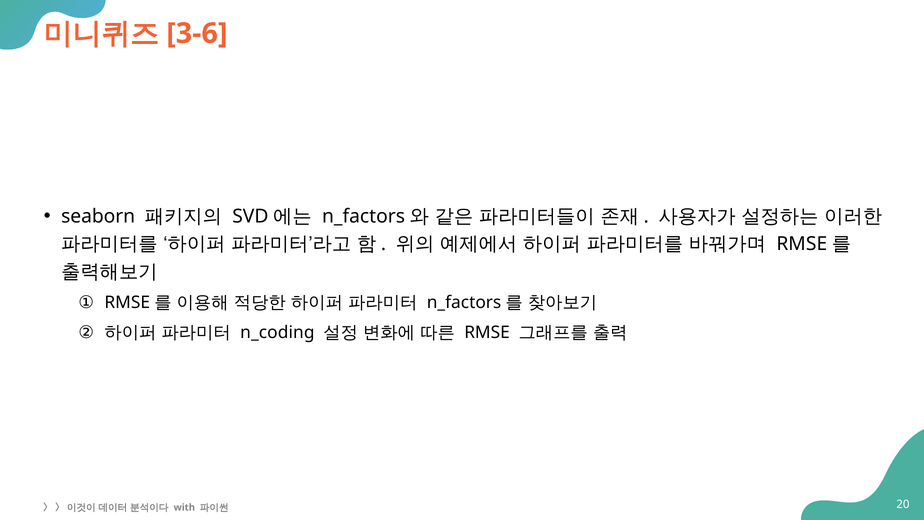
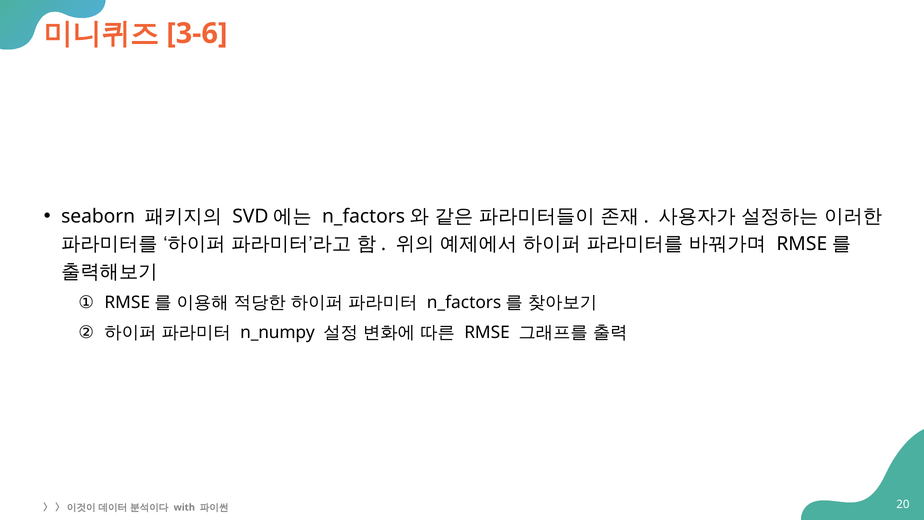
n_coding: n_coding -> n_numpy (277, 332)
